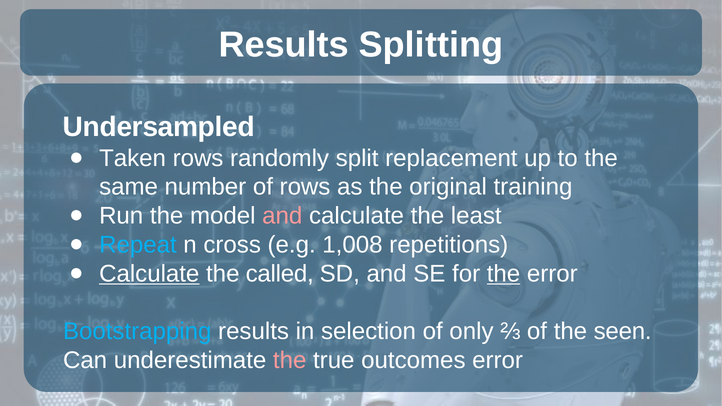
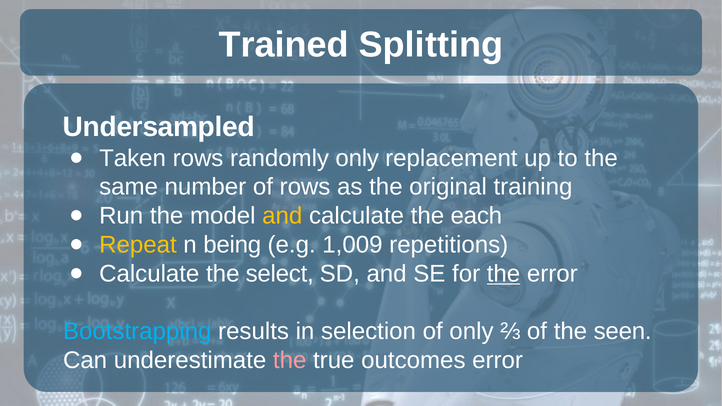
Results: Results -> Trained (284, 45)
randomly split: split -> only (357, 158)
and colour: pink -> yellow (282, 216)
least: least -> each (476, 216)
Repeat colour: light blue -> yellow (138, 245)
cross: cross -> being (232, 245)
1,008: 1,008 -> 1,009 (352, 245)
Calculate underline: present -> none (149, 274)
called: called -> select (280, 274)
